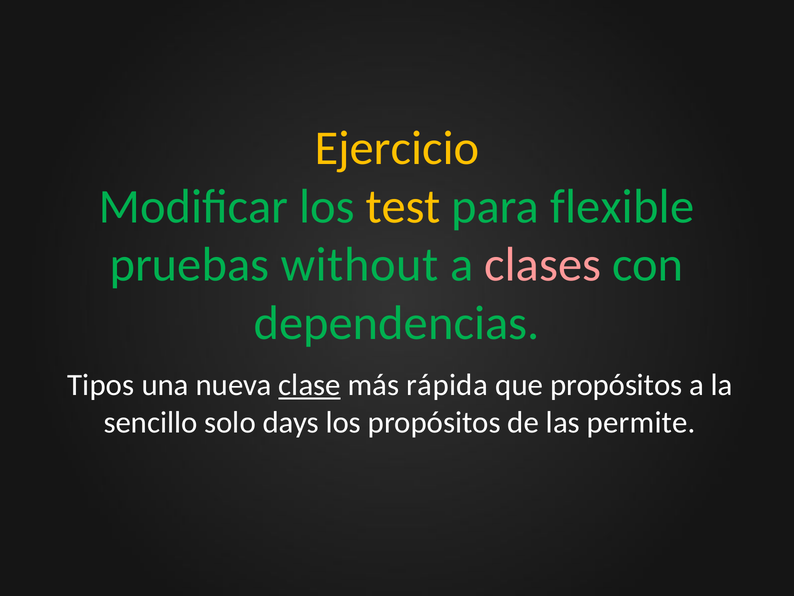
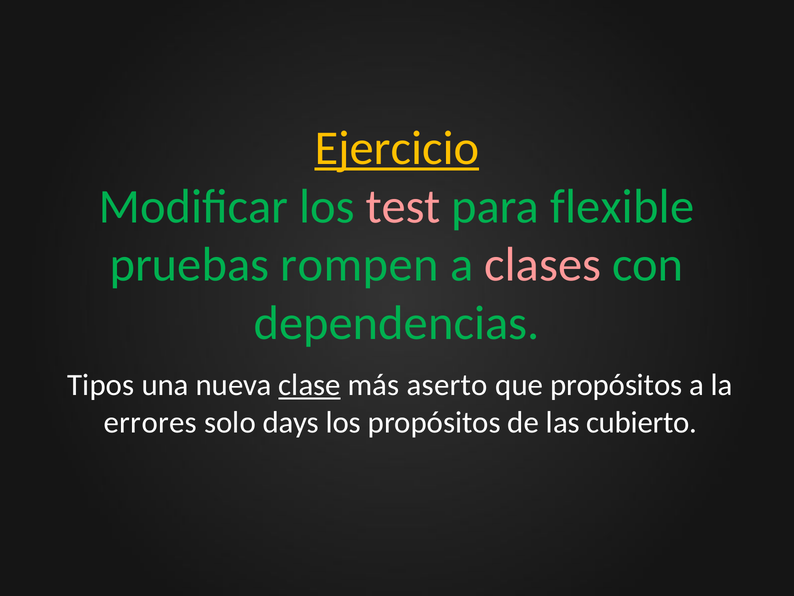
Ejercicio underline: none -> present (397, 148)
test colour: yellow -> pink (403, 206)
without: without -> rompen (359, 265)
rápida: rápida -> aserto (447, 385)
sencillo: sencillo -> errores (150, 422)
permite: permite -> cubierto (642, 422)
